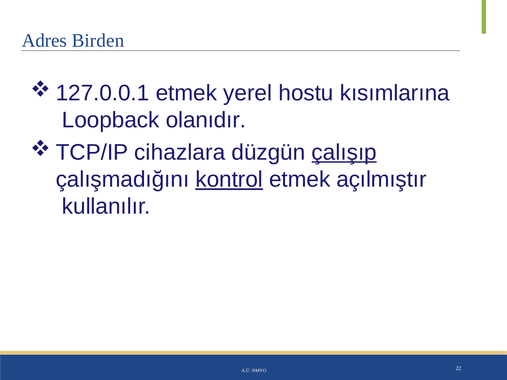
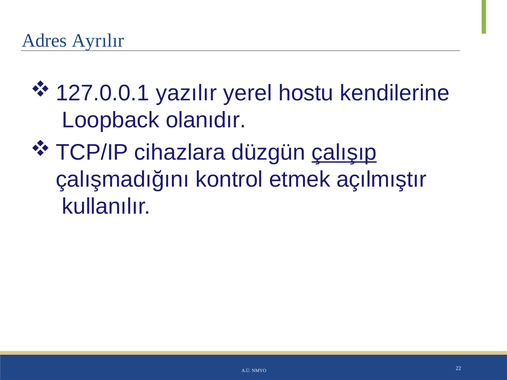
Birden: Birden -> Ayrılır (98, 41)
etmek: etmek -> yazılır (186, 93)
kısımlarına: kısımlarına -> kendilerine (395, 93)
kontrol underline: present -> none (229, 180)
